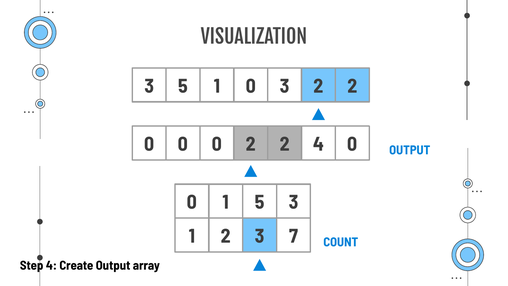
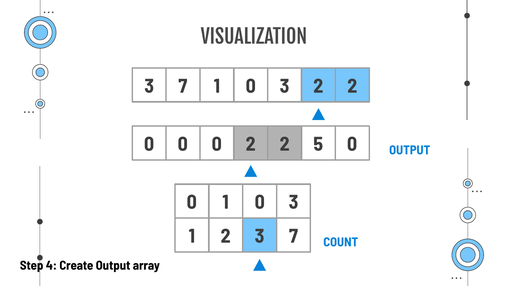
5: 5 -> 7 (183, 86)
2 4: 4 -> 5 (318, 144)
0 1 5: 5 -> 0 (260, 202)
